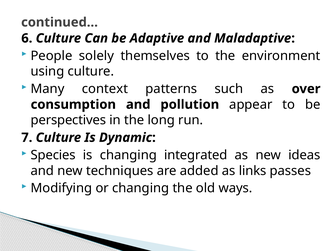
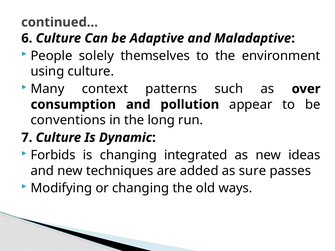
perspectives: perspectives -> conventions (68, 120)
Species: Species -> Forbids (53, 155)
links: links -> sure (253, 171)
